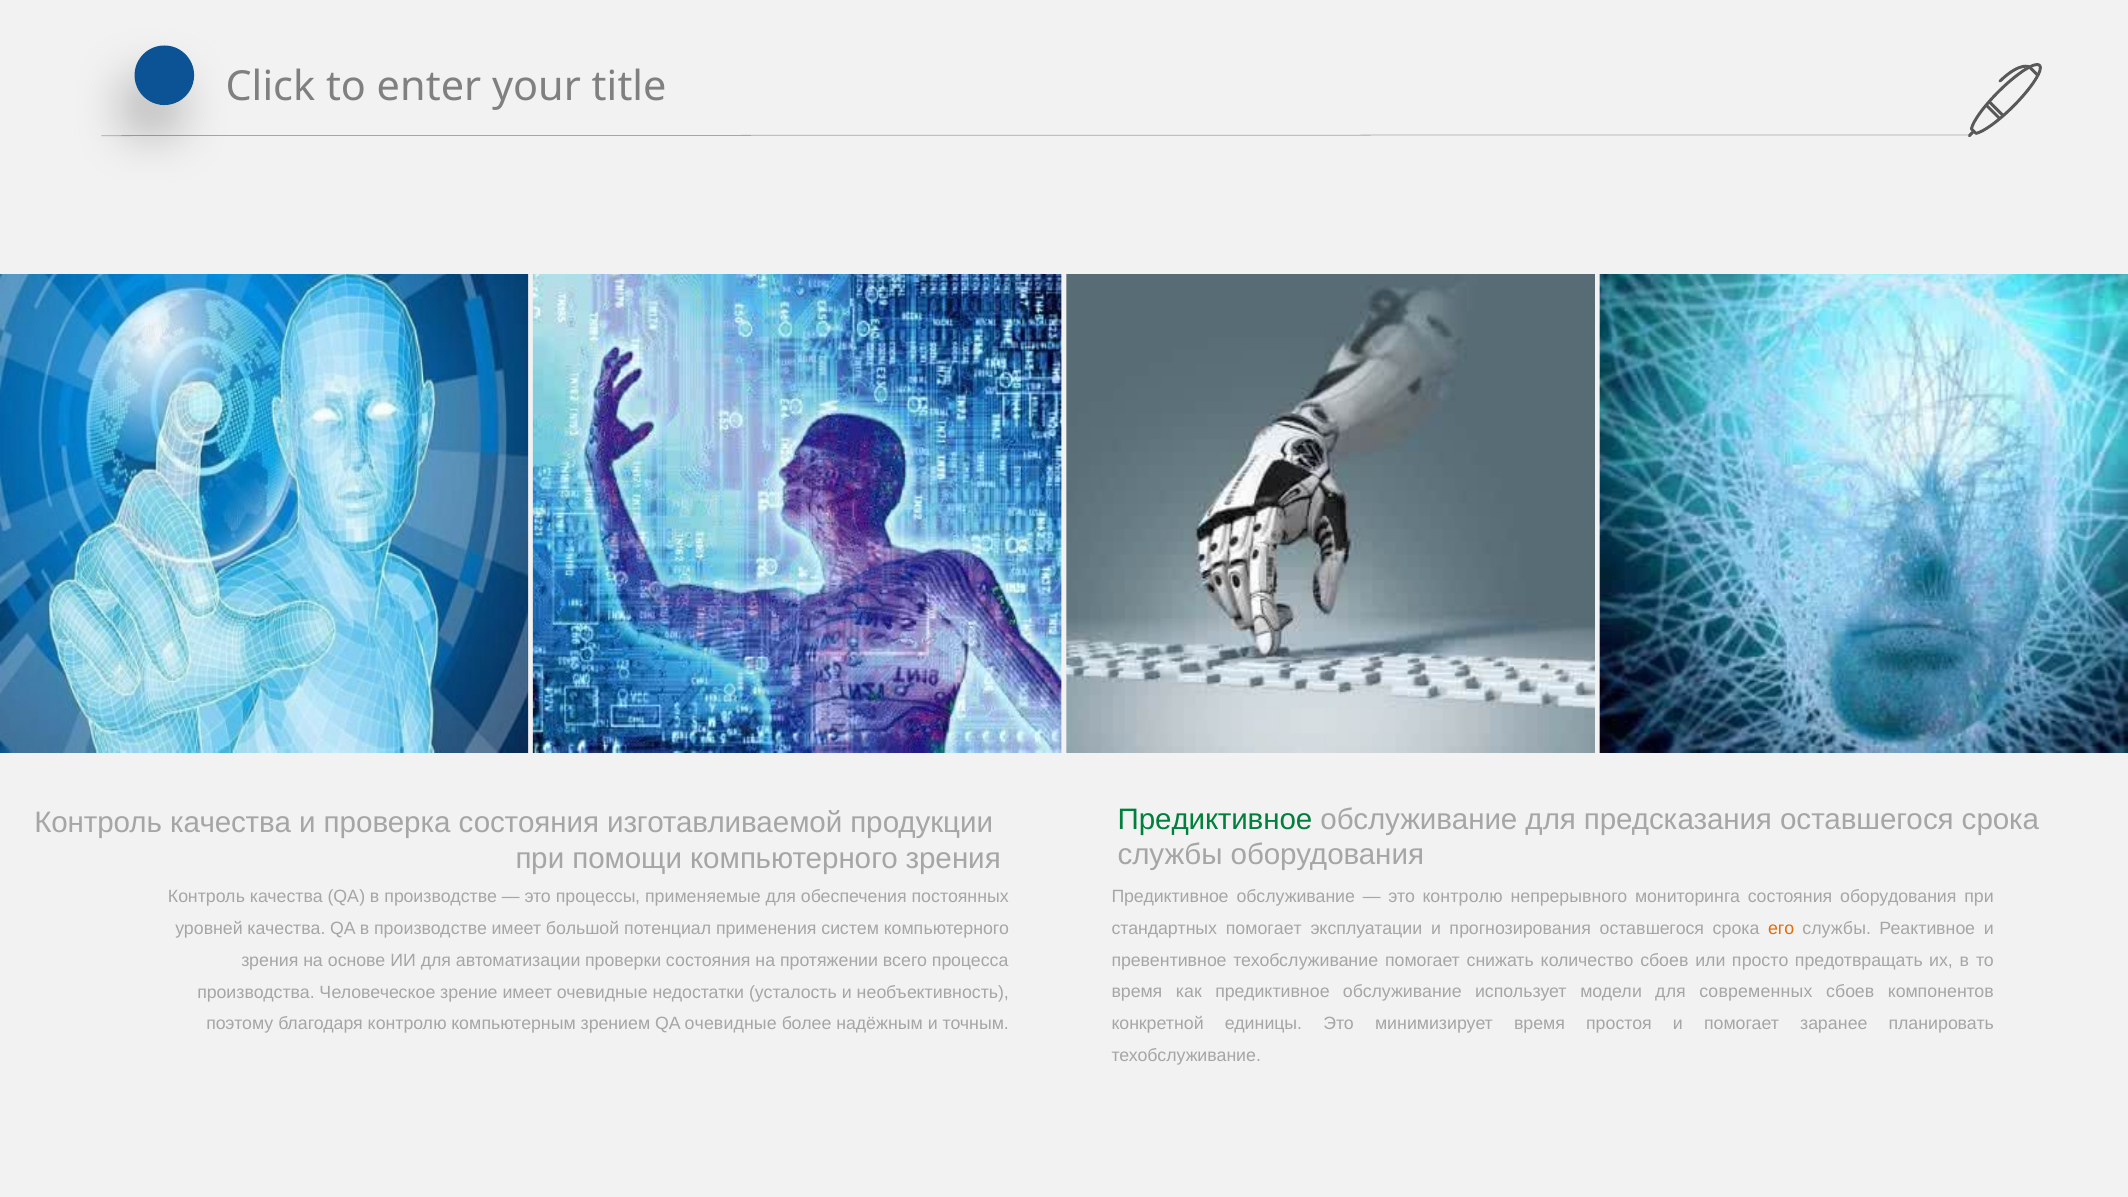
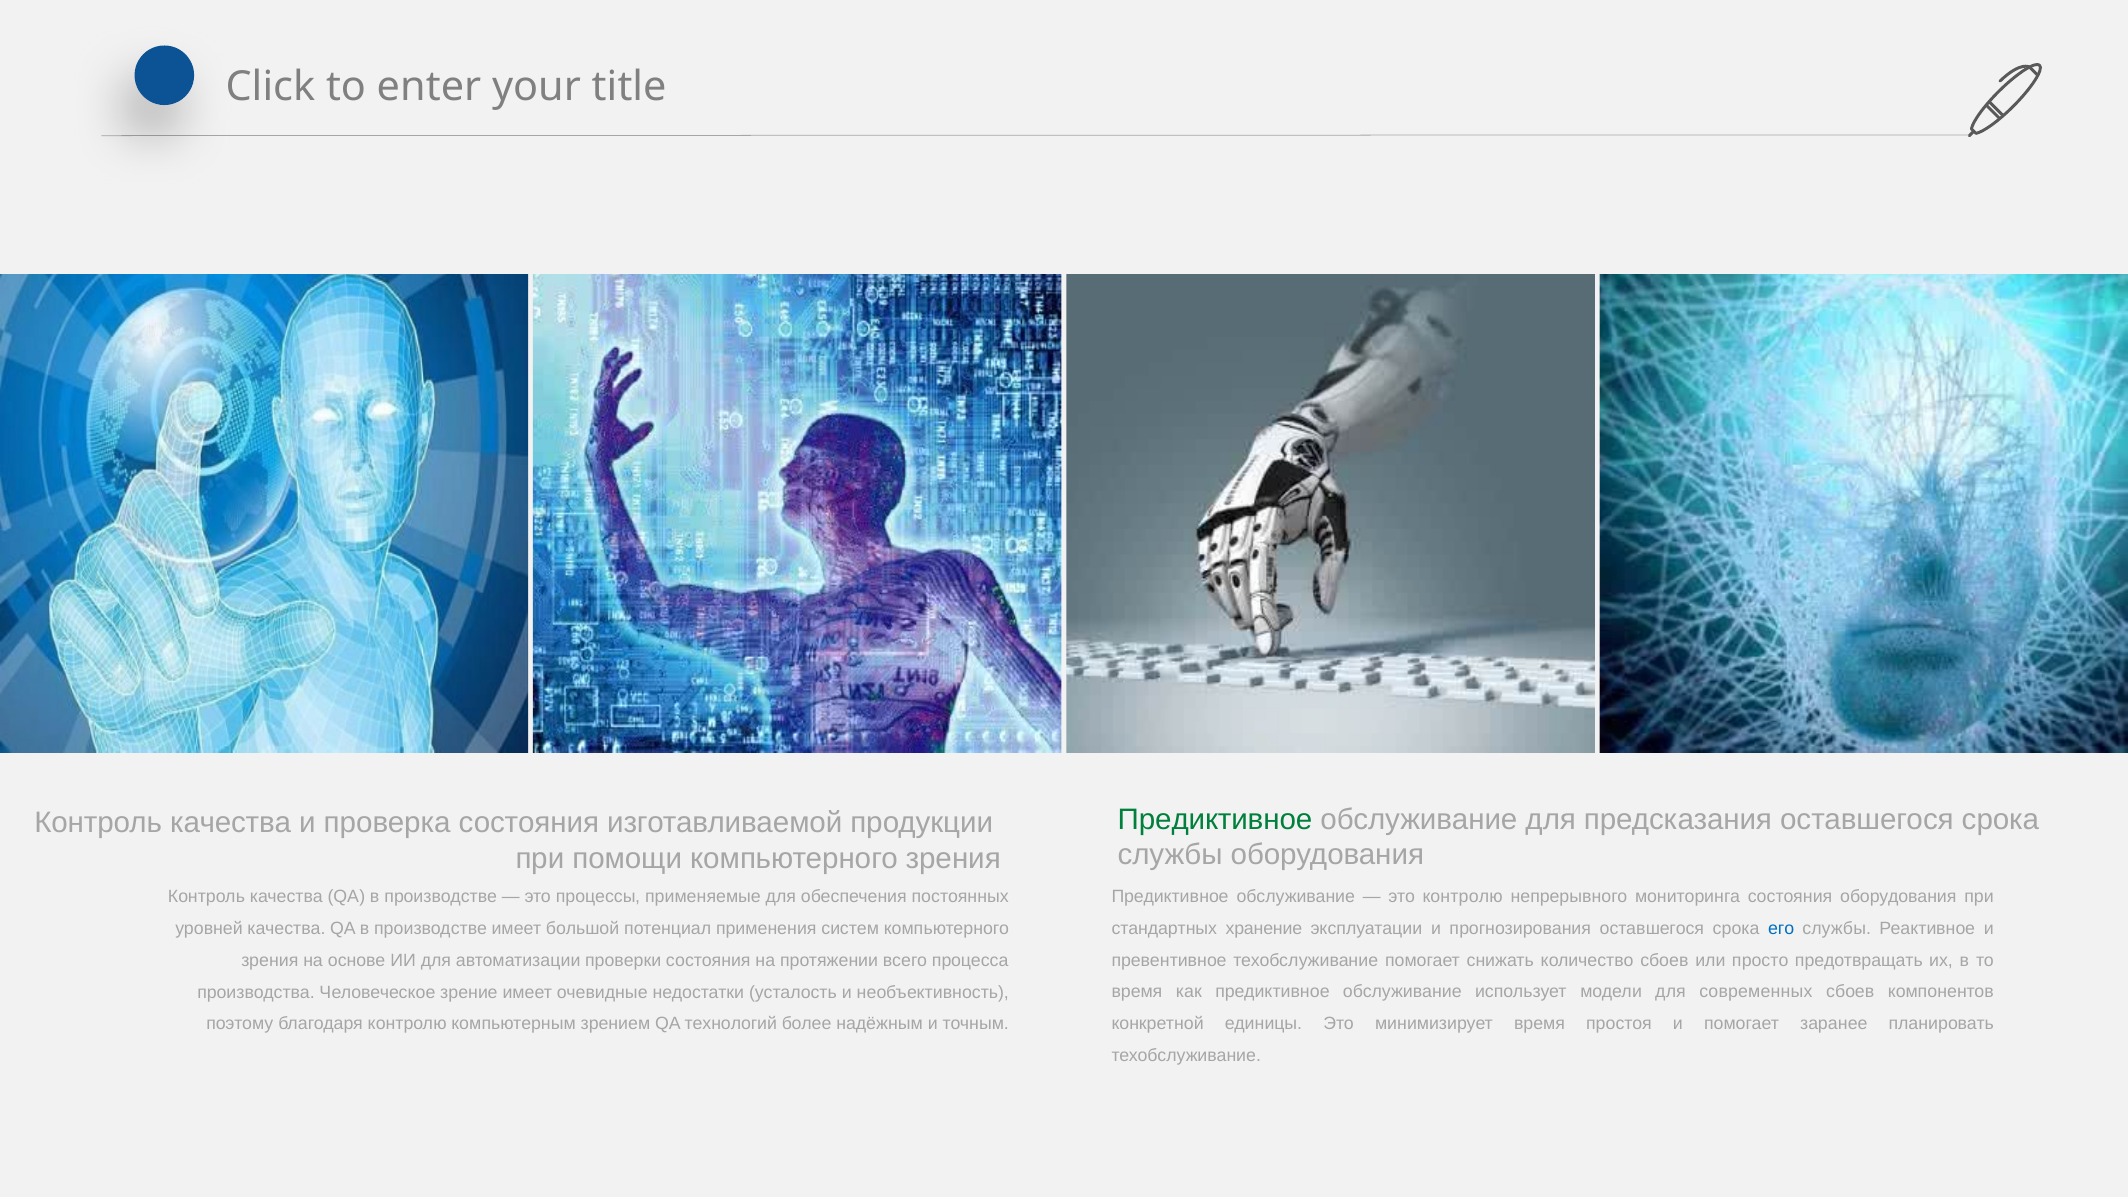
стандартных помогает: помогает -> хранение (1264, 928)
его colour: orange -> blue (1781, 928)
QA очевидные: очевидные -> технологий (731, 1024)
